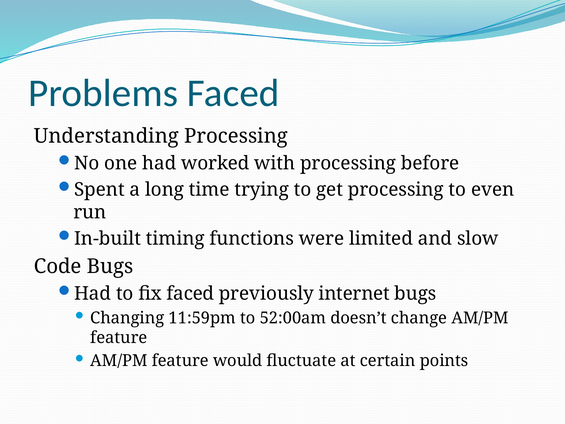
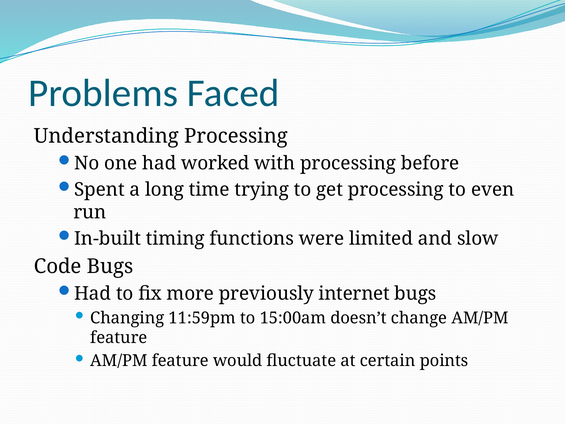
fix faced: faced -> more (190, 293)
52:00am: 52:00am -> 15:00am (293, 318)
